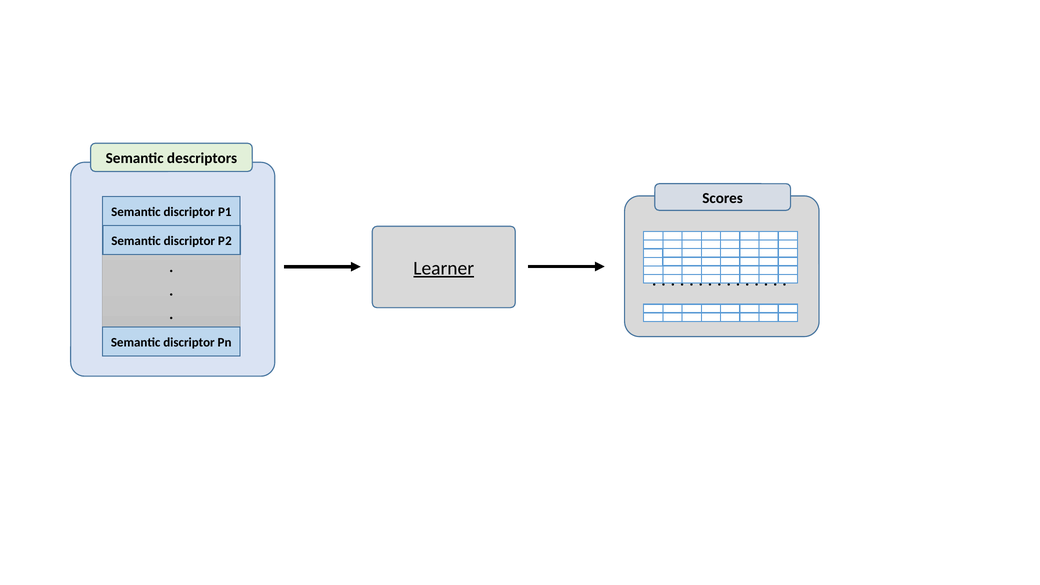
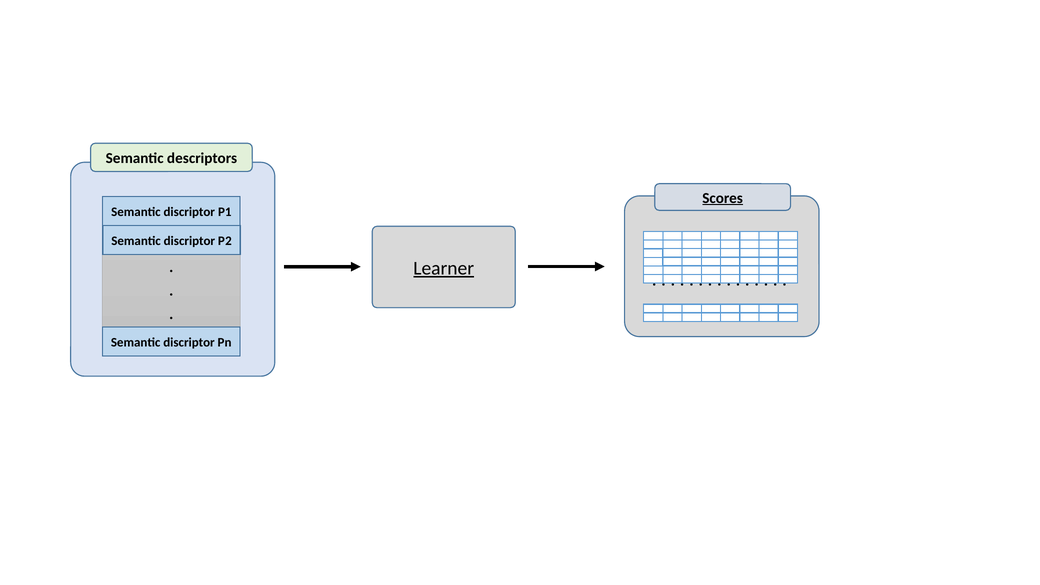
Scores underline: none -> present (723, 198)
